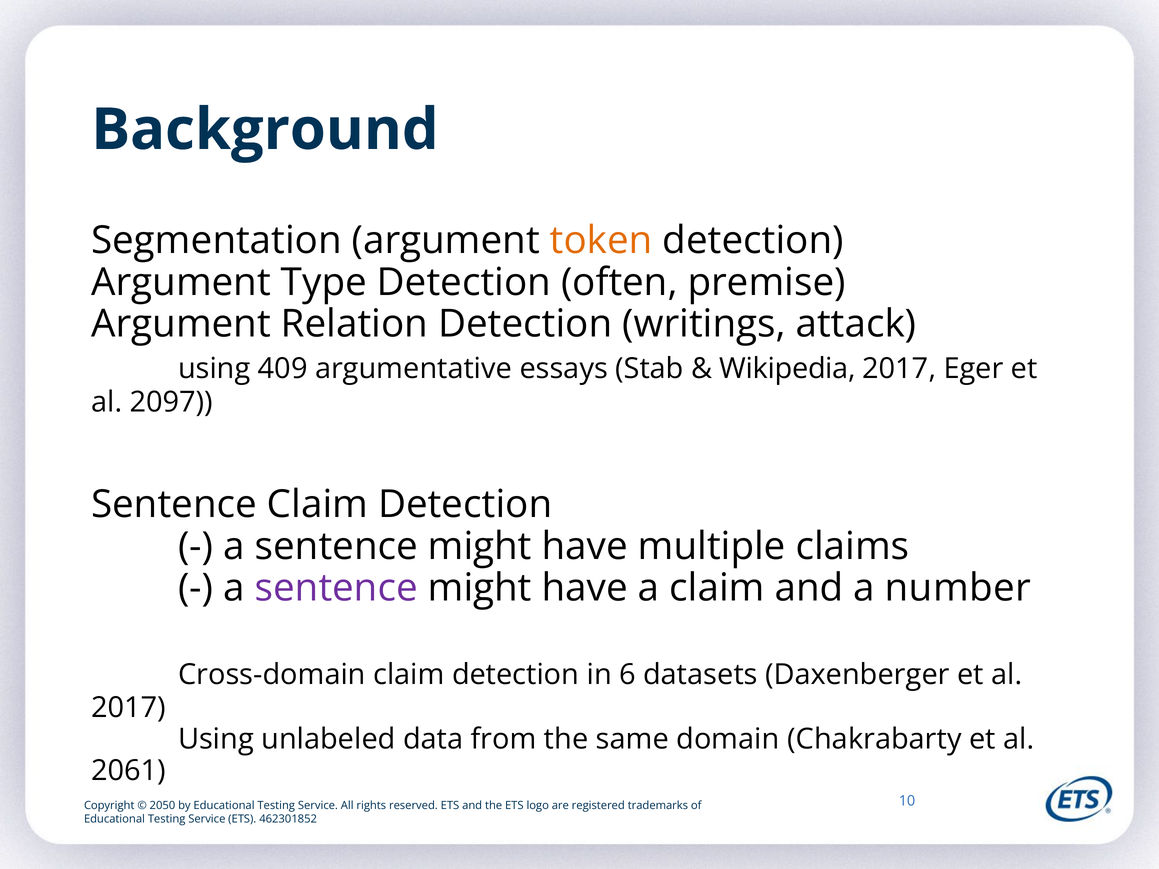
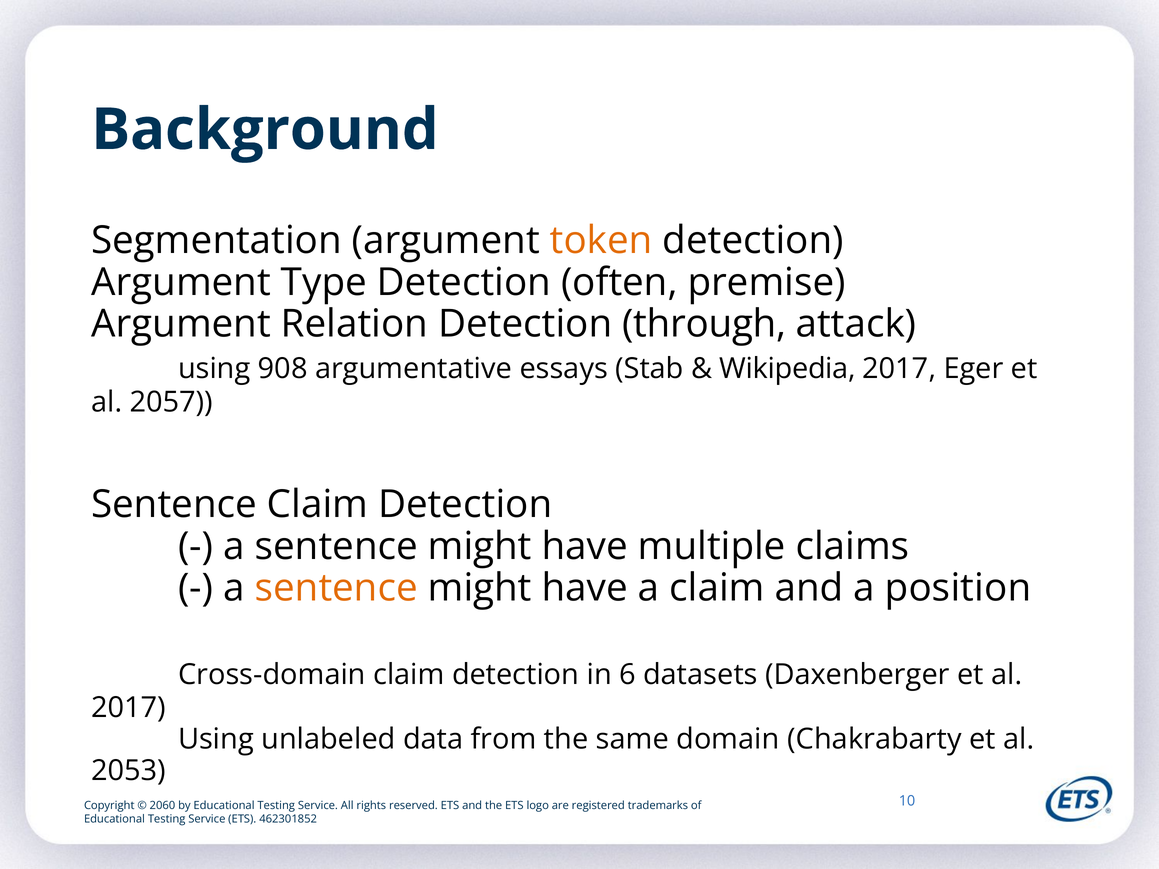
writings: writings -> through (704, 324)
409: 409 -> 908 (283, 369)
2097: 2097 -> 2057 (171, 402)
sentence colour: purple -> orange (336, 588)
number: number -> position (958, 588)
2061: 2061 -> 2053 (129, 771)
2050: 2050 -> 2060 (162, 806)
